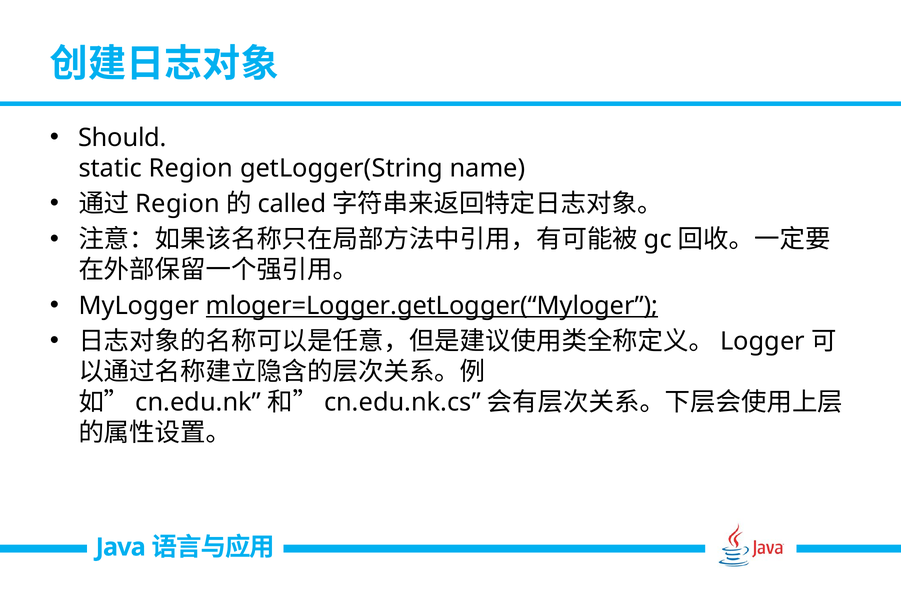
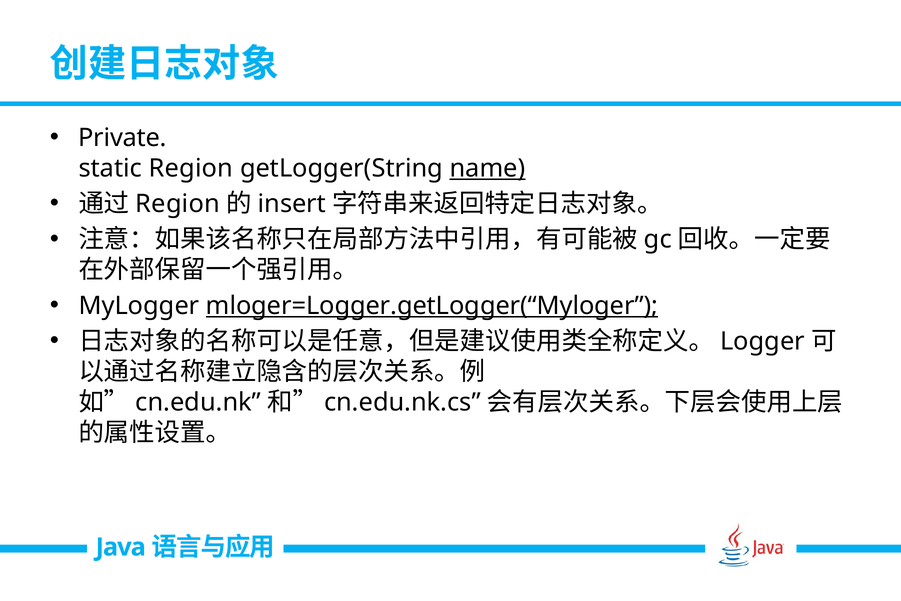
Should: Should -> Private (122, 138)
name underline: none -> present (488, 168)
called: called -> insert (292, 204)
